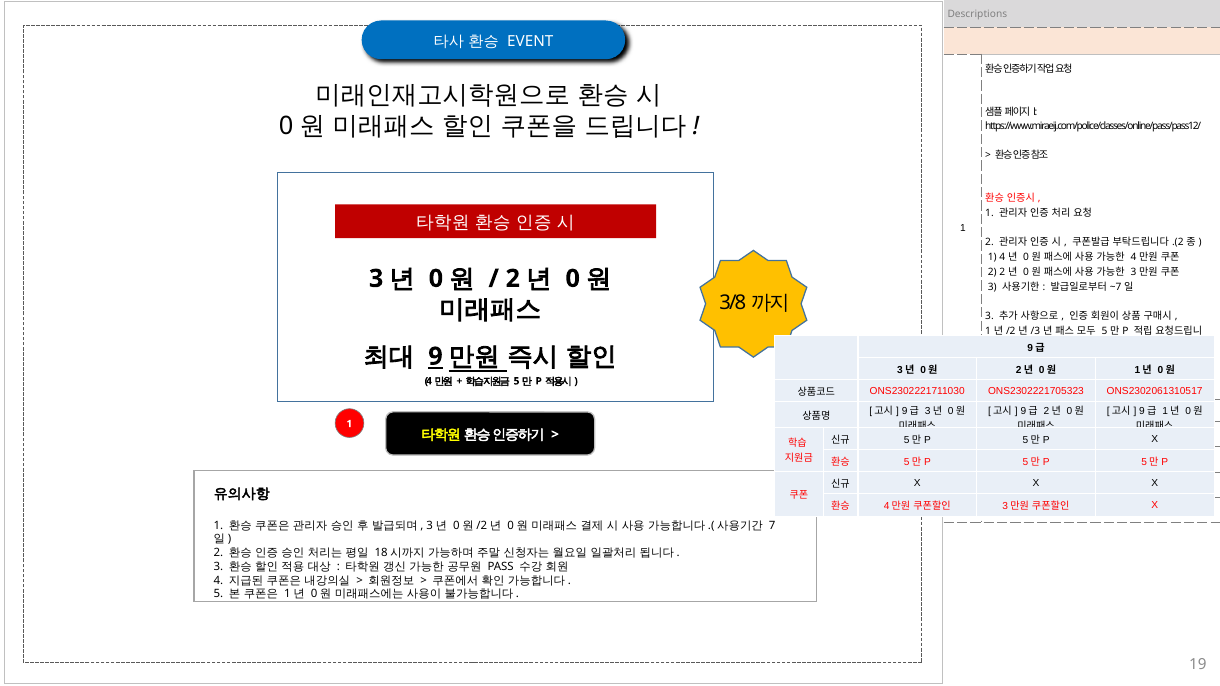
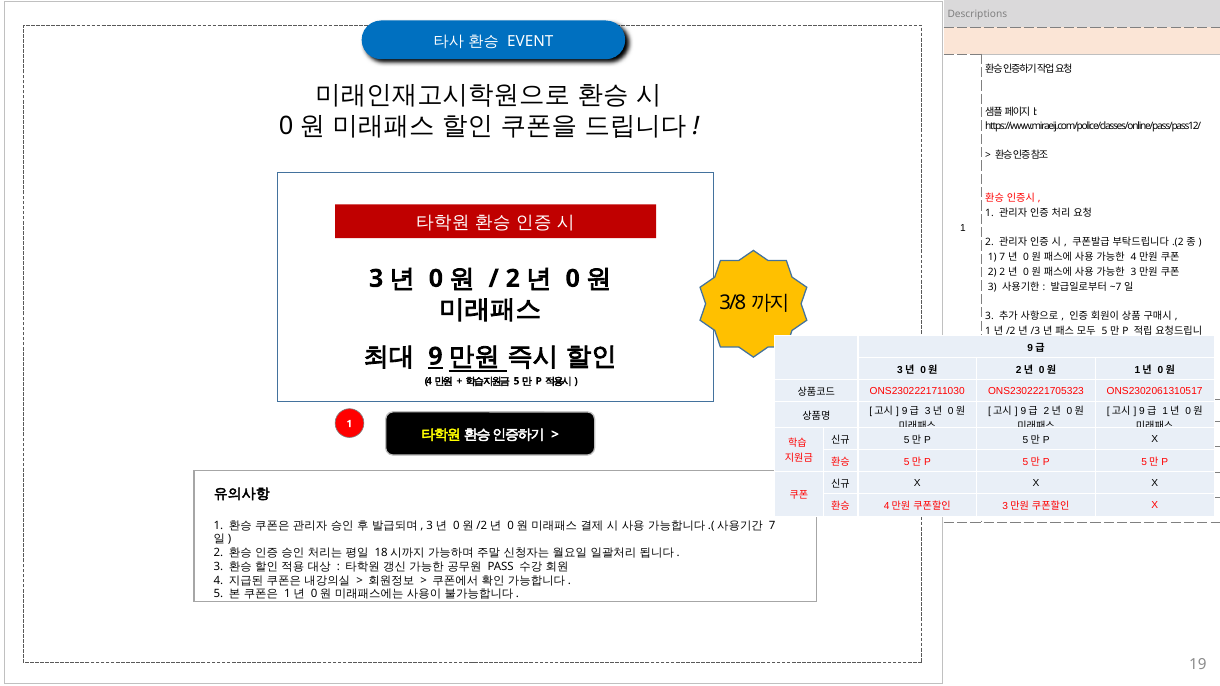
4: 4 -> 7 (1002, 258)
